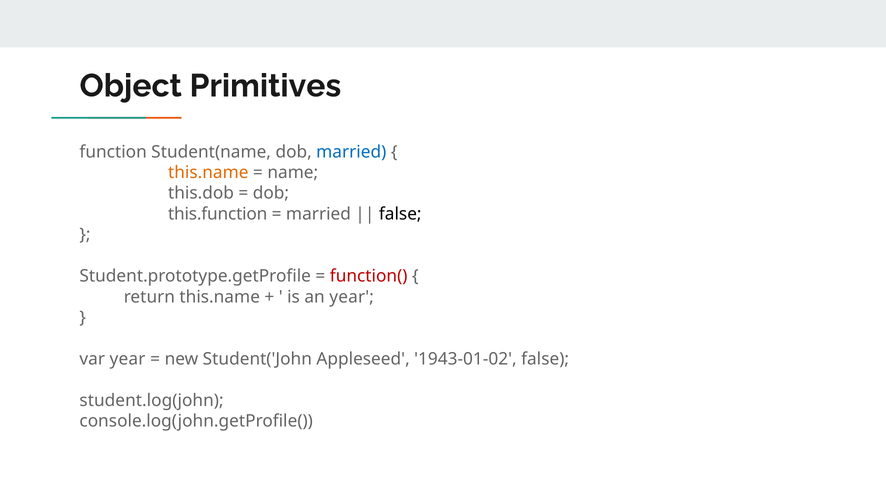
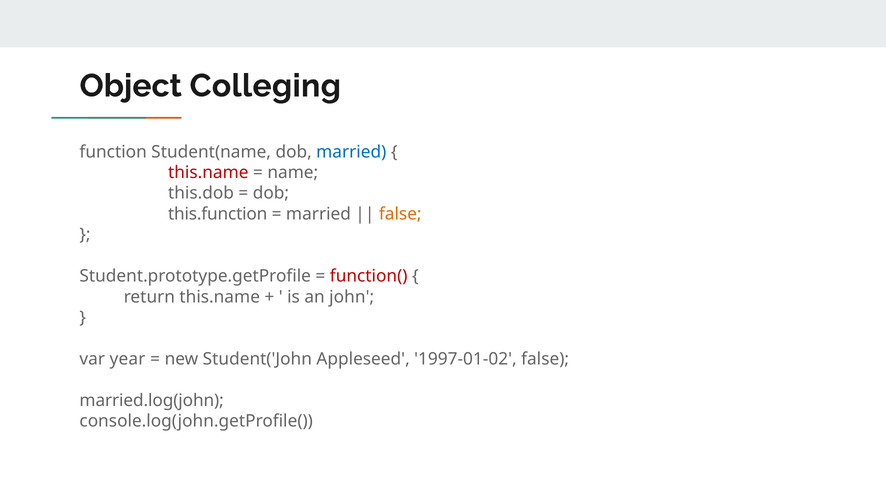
Primitives: Primitives -> Colleging (265, 86)
this.name colour: orange -> red (208, 172)
false colour: black -> orange (400, 214)
an year: year -> john (352, 296)
1943-01-02: 1943-01-02 -> 1997-01-02 (465, 359)
student.log(john: student.log(john -> married.log(john (152, 400)
